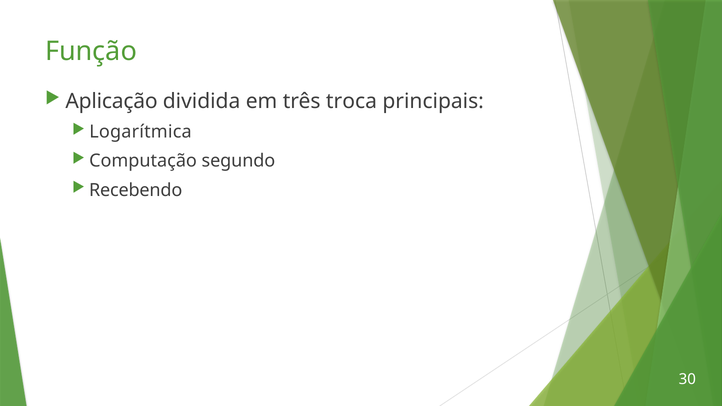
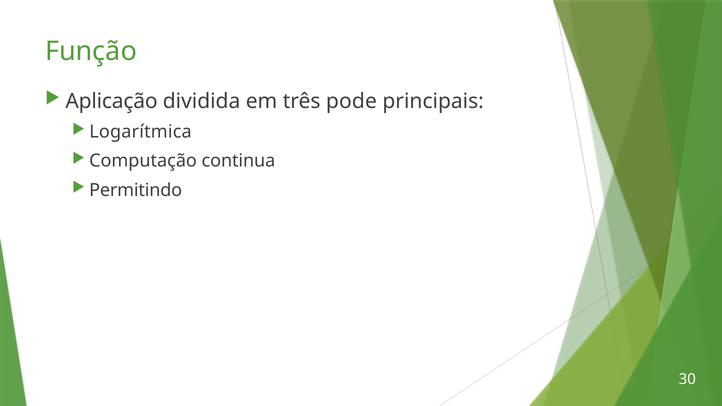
troca: troca -> pode (351, 101)
segundo: segundo -> continua (238, 161)
Recebendo: Recebendo -> Permitindo (136, 190)
